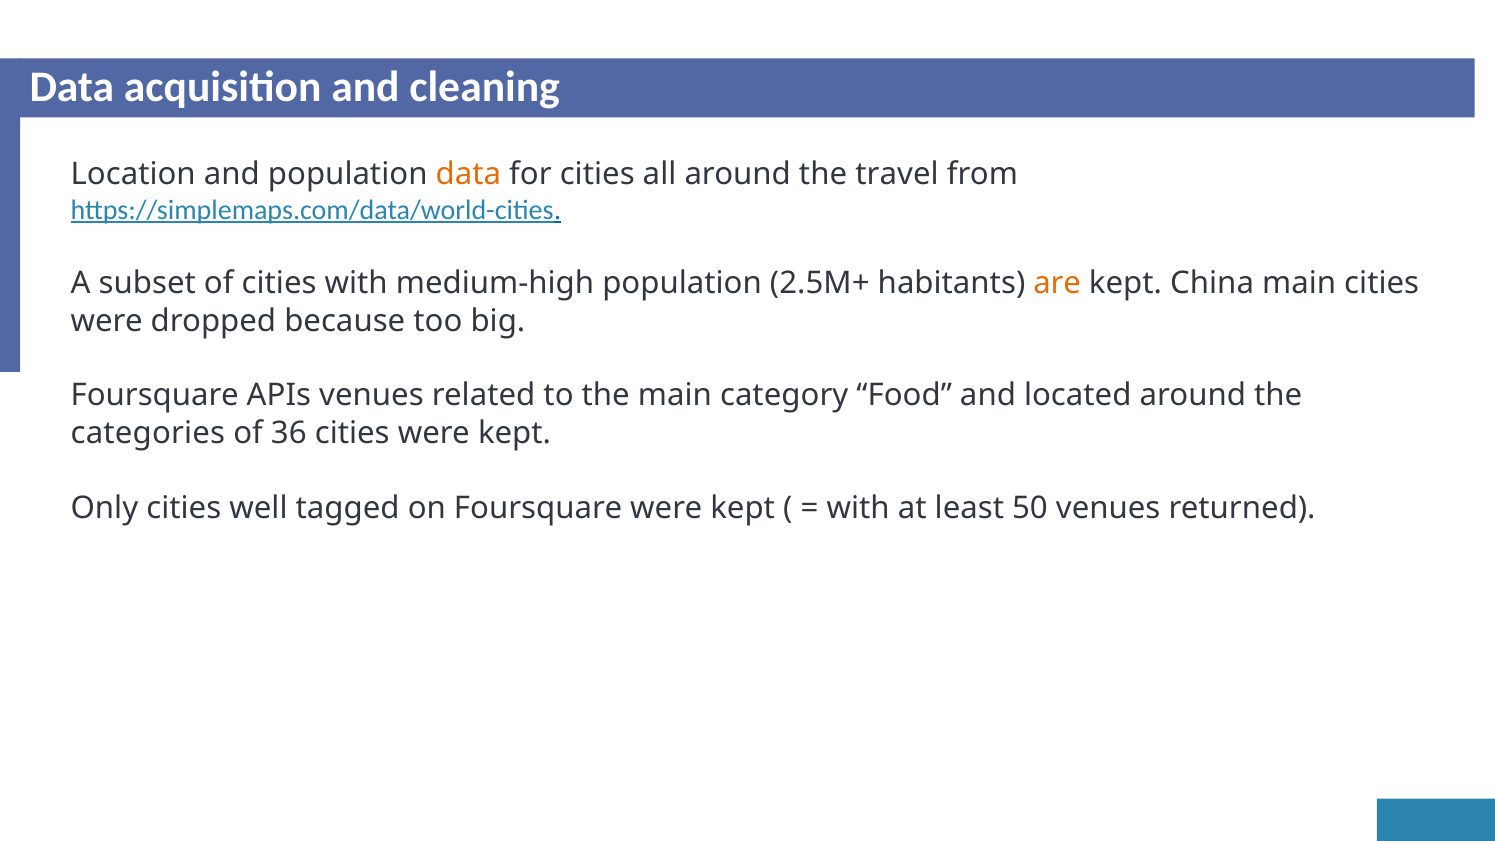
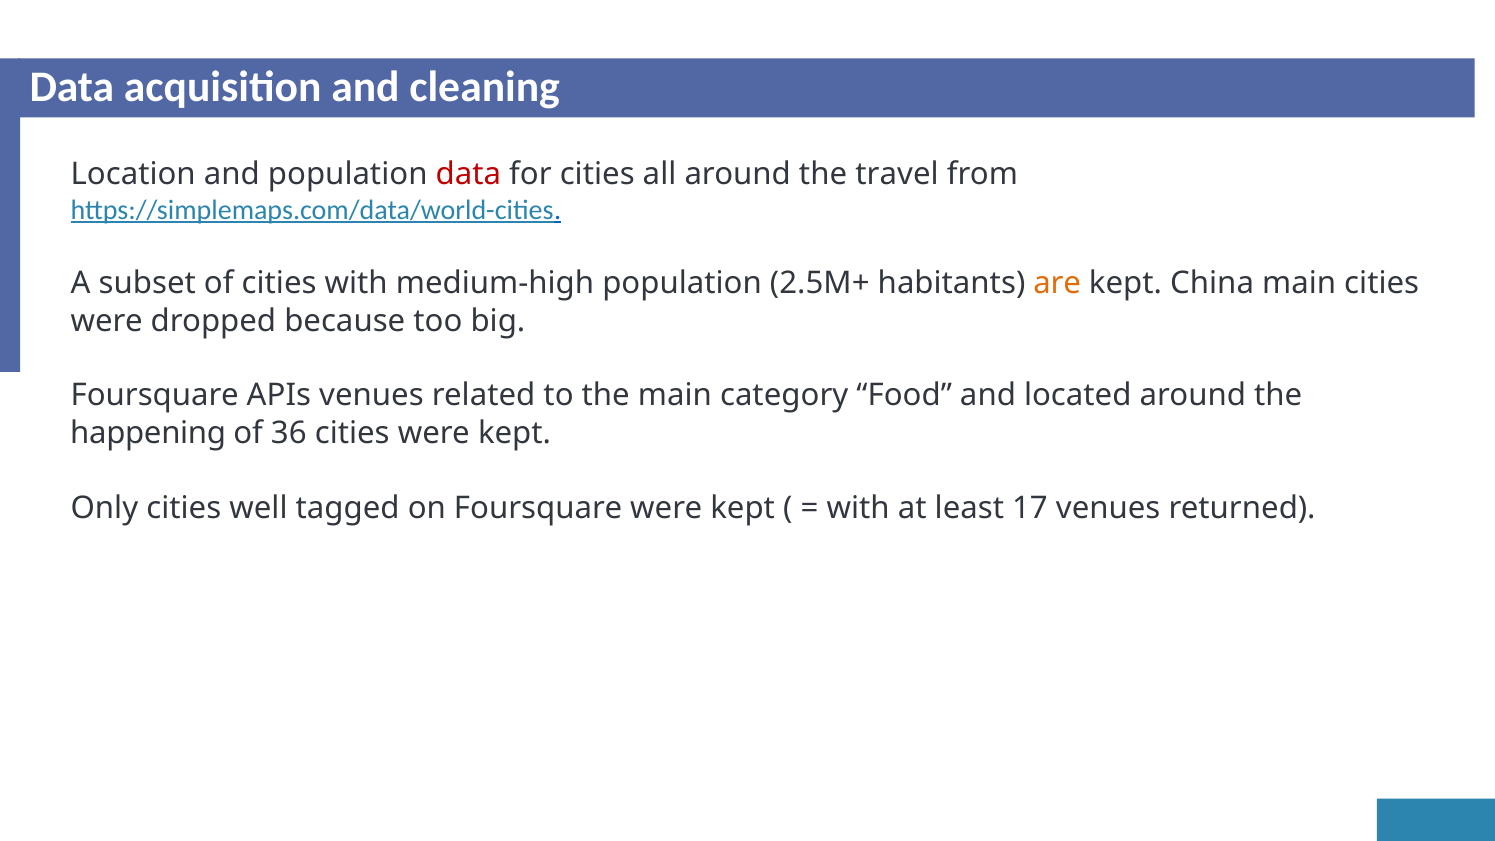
data colour: orange -> red (468, 174)
categories: categories -> happening (148, 433)
50: 50 -> 17 (1030, 508)
